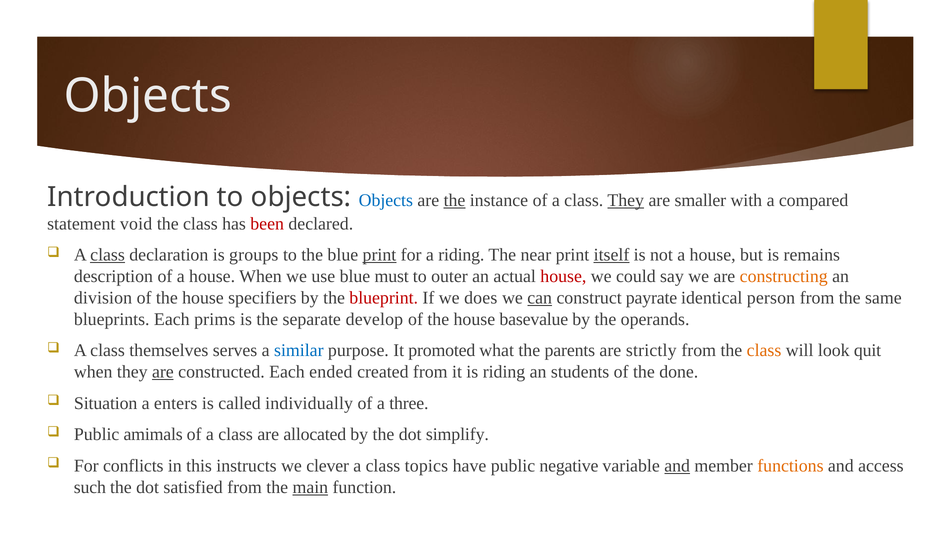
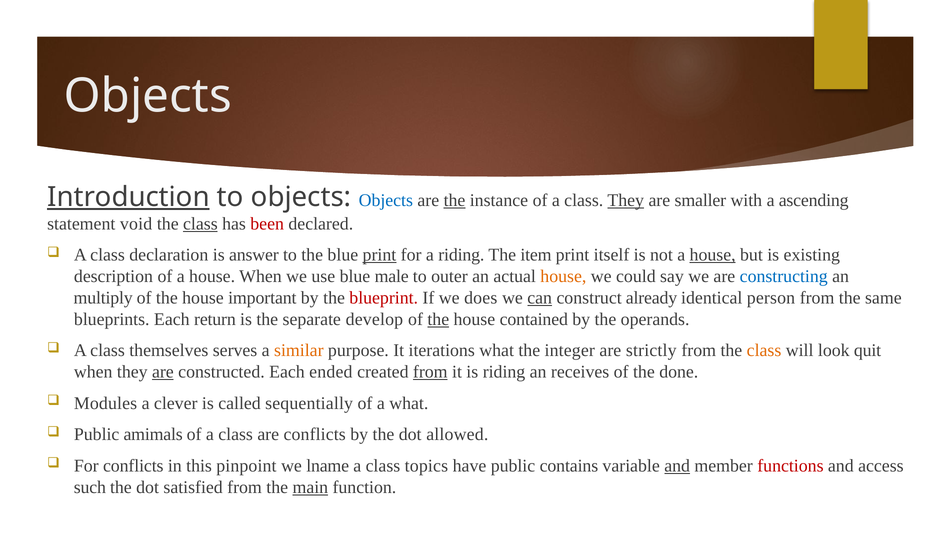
Introduction underline: none -> present (128, 197)
compared: compared -> ascending (814, 200)
class underline: none -> present (200, 224)
class underline: present -> none (108, 255)
groups: groups -> answer (254, 255)
near: near -> item (536, 255)
itself underline: present -> none (612, 255)
house underline: none -> present (713, 255)
remains: remains -> existing (812, 255)
must: must -> male (392, 276)
house colour: red -> orange (563, 276)
constructing colour: orange -> blue (784, 276)
division: division -> multiply (103, 298)
specifiers: specifiers -> important (262, 298)
payrate: payrate -> already (652, 298)
prims: prims -> return (215, 319)
the underline: none -> present (438, 319)
basevalue: basevalue -> contained (534, 319)
similar colour: blue -> orange (299, 350)
promoted: promoted -> iterations (442, 350)
parents: parents -> integer (570, 350)
from underline: none -> present (430, 372)
students: students -> receives (580, 372)
Situation: Situation -> Modules (106, 403)
enters: enters -> clever (176, 403)
individually: individually -> sequentially (309, 403)
a three: three -> what (409, 403)
are allocated: allocated -> conflicts (315, 434)
simplify: simplify -> allowed (457, 434)
instructs: instructs -> pinpoint (246, 466)
clever: clever -> lname (328, 466)
negative: negative -> contains (569, 466)
functions colour: orange -> red (790, 466)
